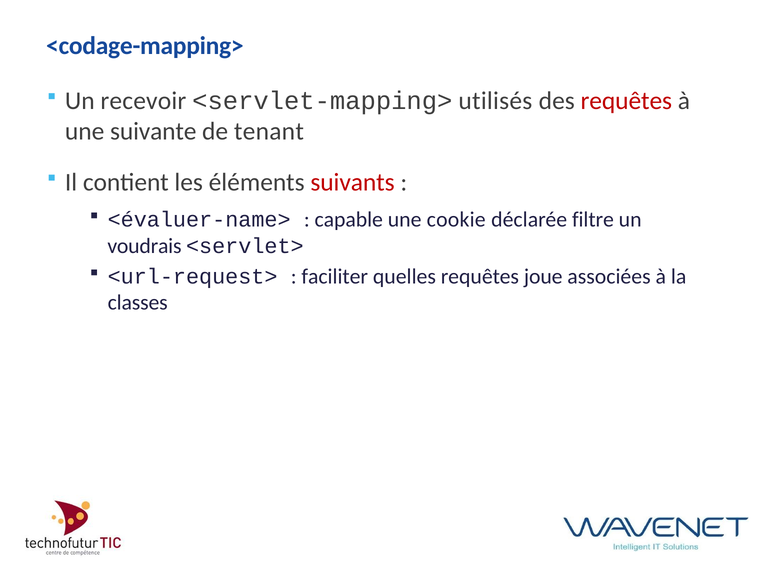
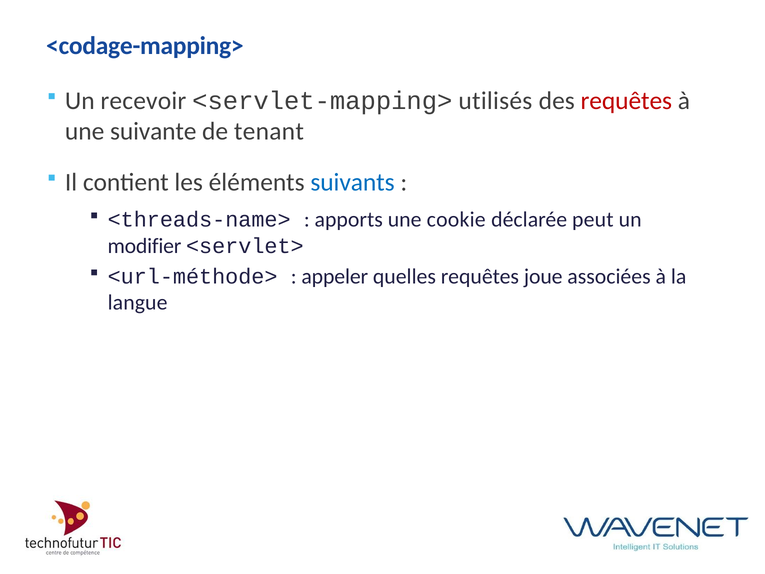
suivants colour: red -> blue (353, 182)
<évaluer-name>: <évaluer-name> -> <threads-name> (199, 220)
capable: capable -> apports (349, 220)
filtre: filtre -> peut (593, 220)
voudrais: voudrais -> modifier (144, 246)
<url-request>: <url-request> -> <url-méthode> (193, 276)
faciliter: faciliter -> appeler (335, 276)
classes: classes -> langue (138, 302)
